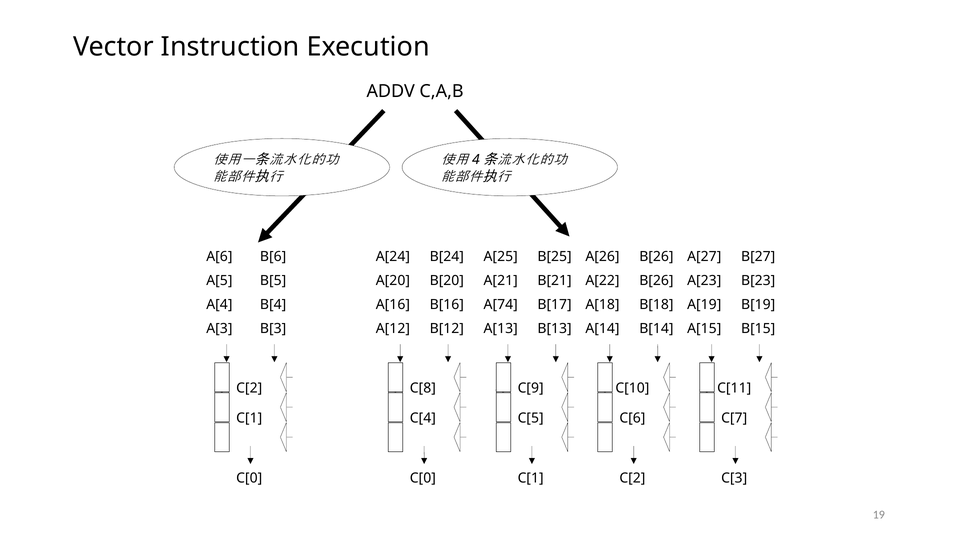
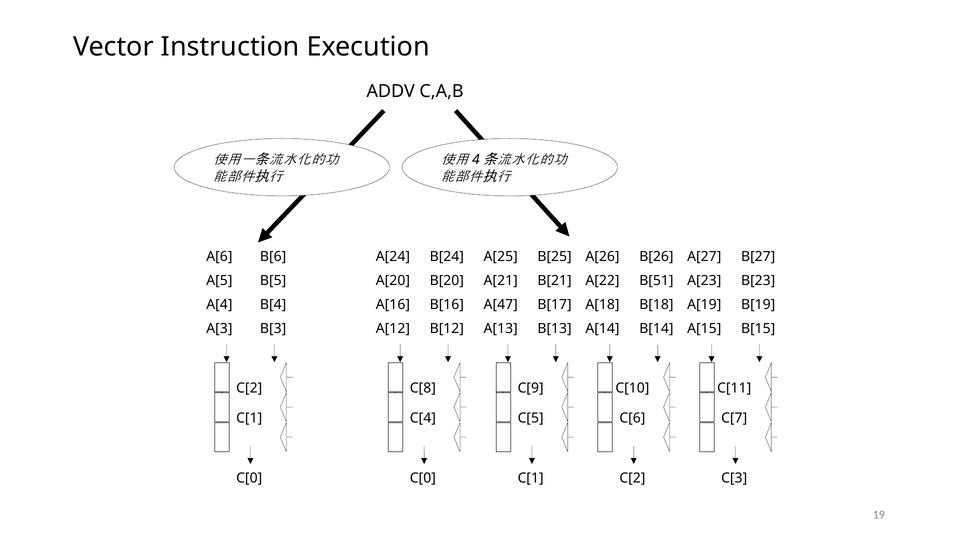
A[22 B[26: B[26 -> B[51 (656, 280)
A[74: A[74 -> A[47 (501, 304)
